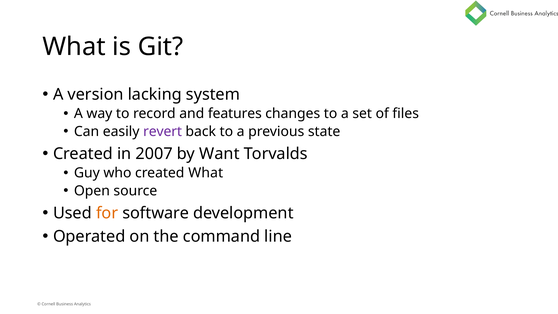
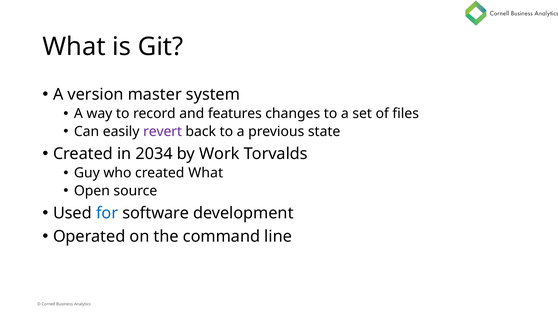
lacking: lacking -> master (155, 94)
2007: 2007 -> 2034 (154, 154)
Want: Want -> Work (219, 154)
for colour: orange -> blue (107, 213)
